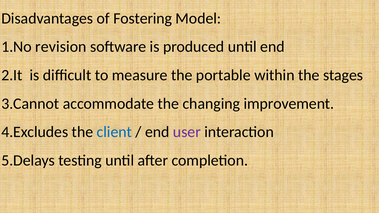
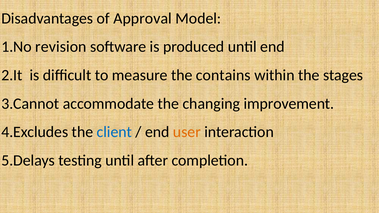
Fostering: Fostering -> Approval (143, 18)
portable: portable -> contains (223, 75)
user colour: purple -> orange (187, 132)
